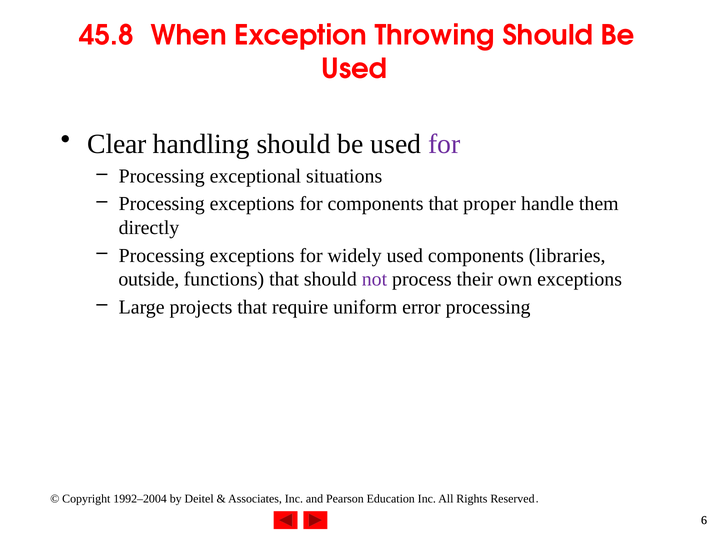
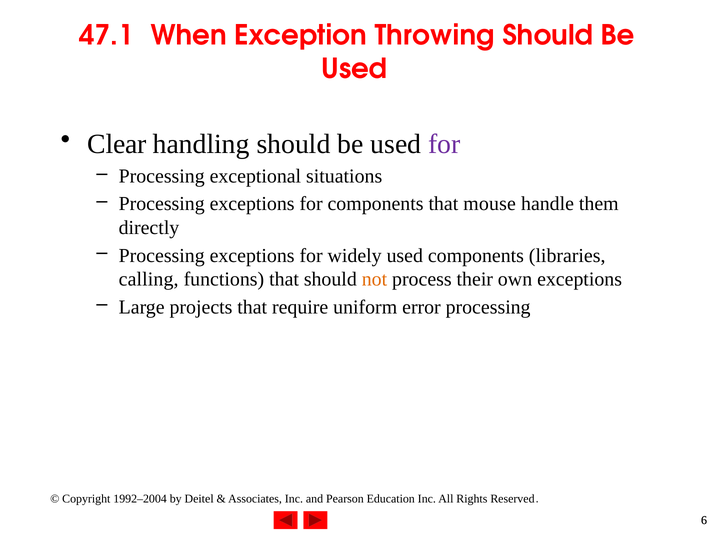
45.8: 45.8 -> 47.1 (107, 36)
proper: proper -> mouse (490, 204)
outside: outside -> calling (149, 280)
not colour: purple -> orange (374, 280)
